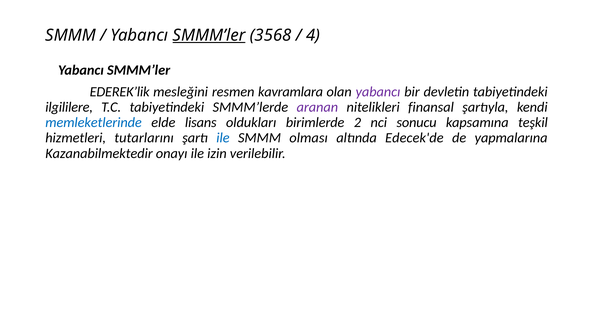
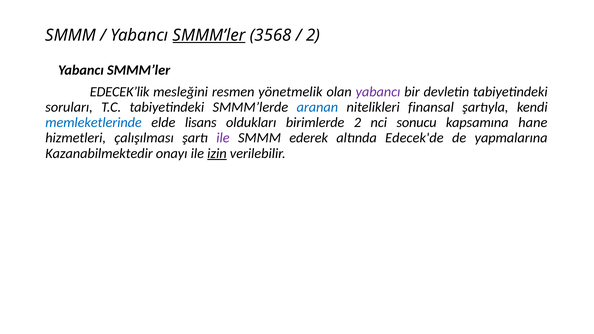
4: 4 -> 2 (313, 35)
EDEREK’lik: EDEREK’lik -> EDECEK’lik (120, 92)
kavramlara: kavramlara -> yönetmelik (290, 92)
ilgililere: ilgililere -> soruları (69, 107)
aranan colour: purple -> blue (317, 107)
teşkil: teşkil -> hane (533, 123)
tutarlarını: tutarlarını -> çalışılması (144, 138)
ile colour: blue -> purple (223, 138)
olması: olması -> ederek (309, 138)
izin underline: none -> present (217, 153)
